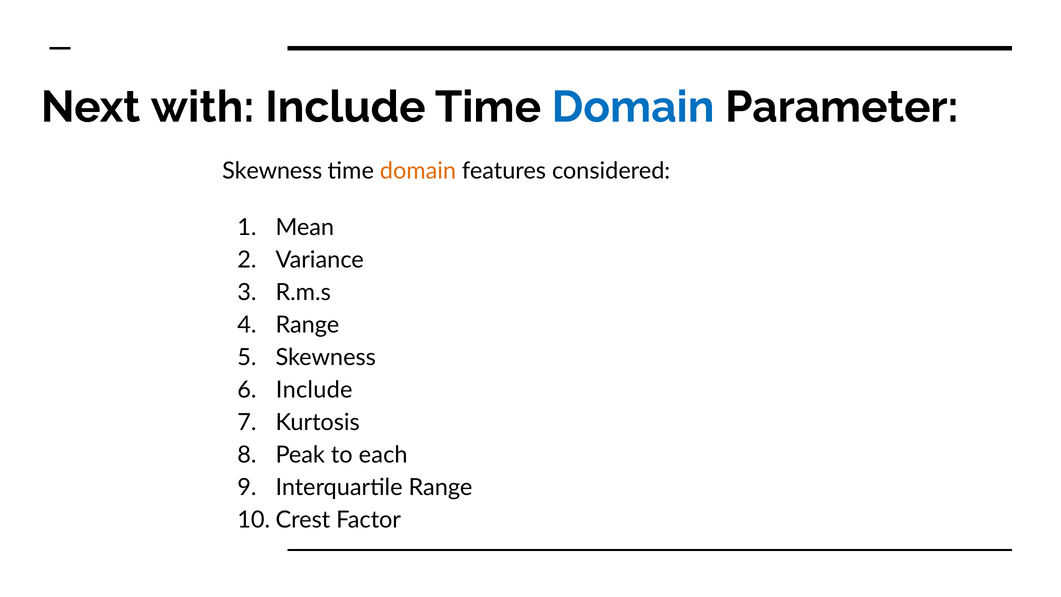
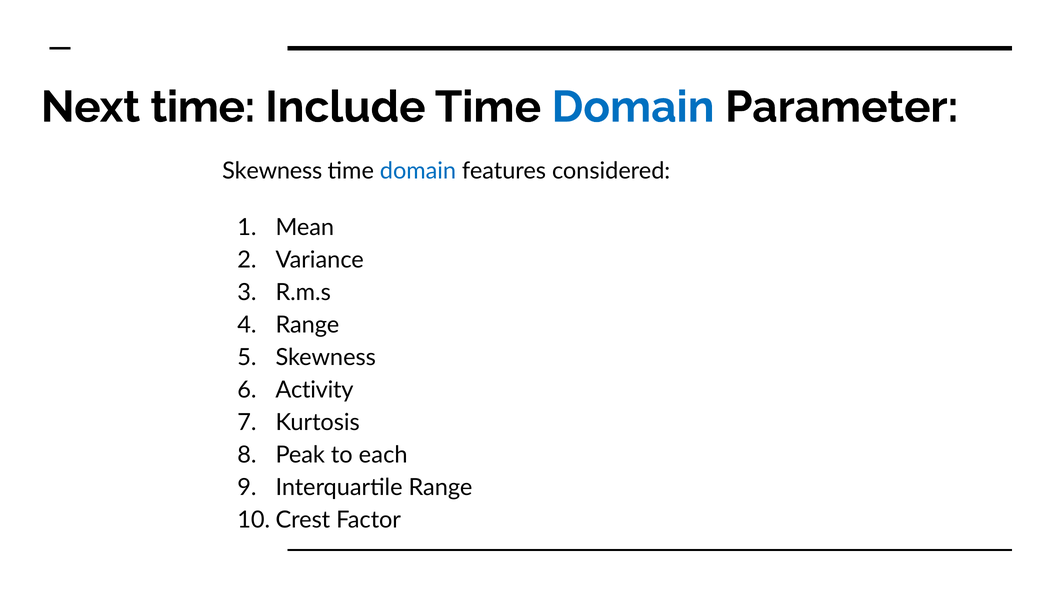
Next with: with -> time (203, 107)
domain colour: orange -> blue (418, 171)
Include: Include -> Activity (314, 390)
